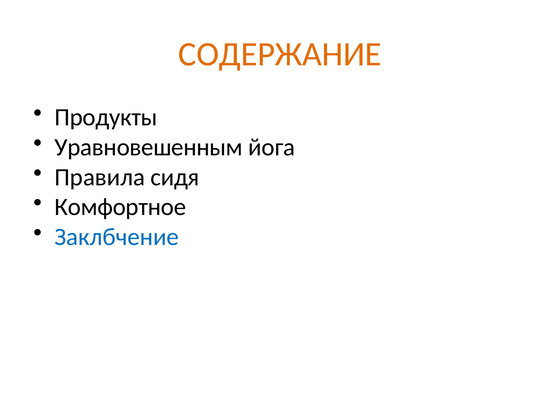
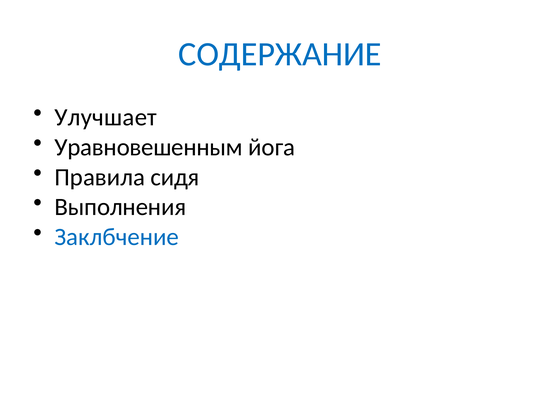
СОДЕРЖАНИЕ colour: orange -> blue (280, 54)
Продукты: Продукты -> Улучшает (106, 117)
Комфортное: Комфортное -> Выполнения (120, 207)
